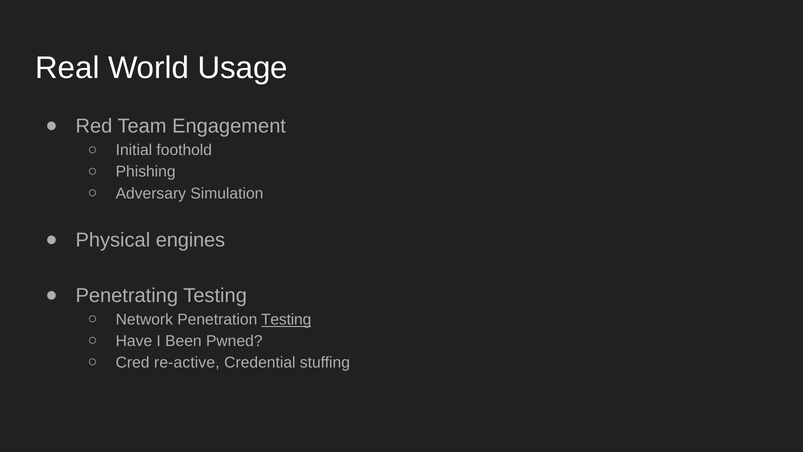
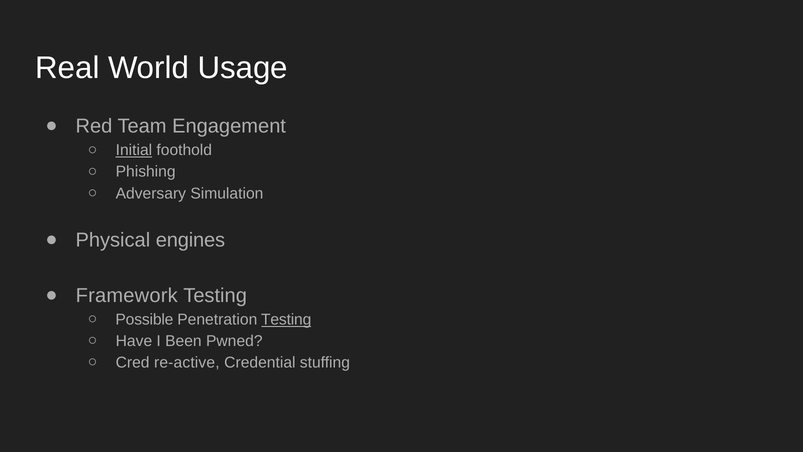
Initial underline: none -> present (134, 150)
Penetrating: Penetrating -> Framework (127, 295)
Network: Network -> Possible (144, 319)
